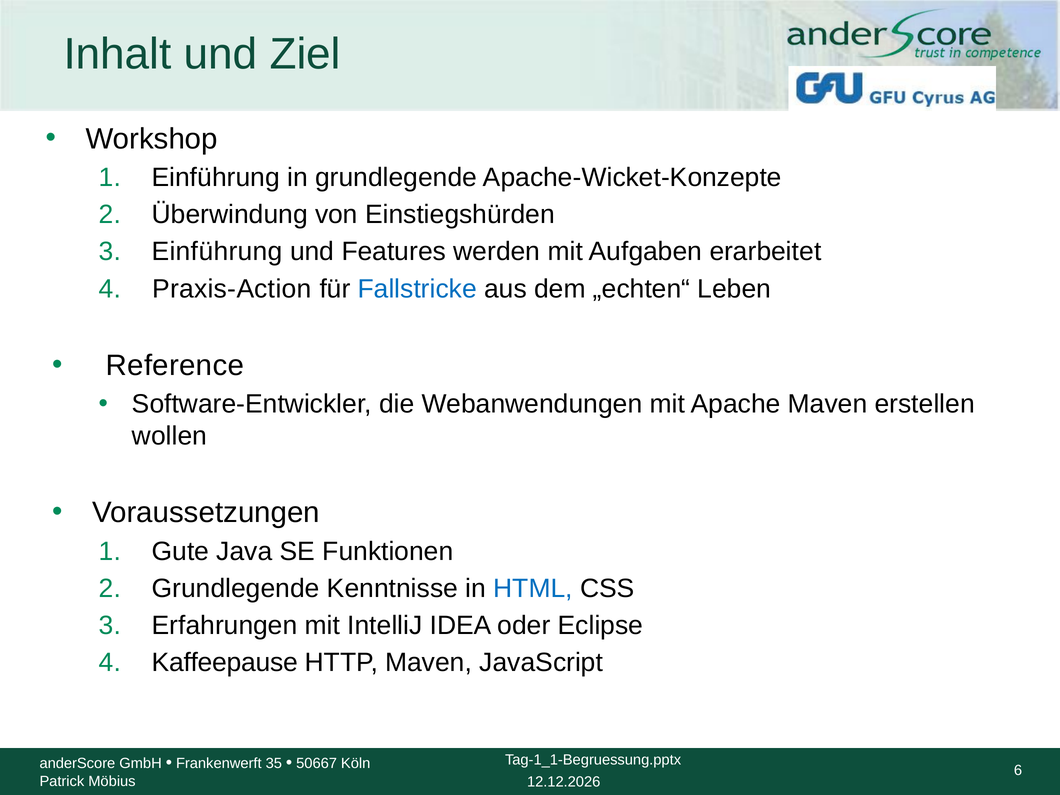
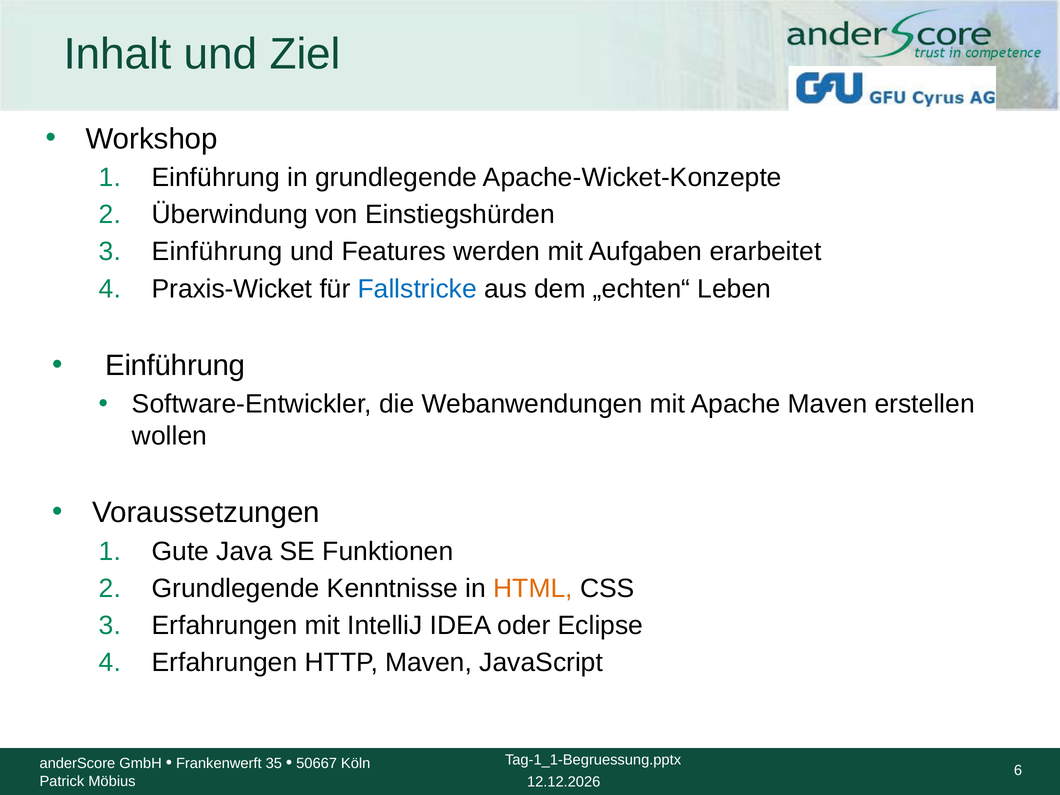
Praxis-Action: Praxis-Action -> Praxis-Wicket (232, 289)
Reference: Reference -> Einführung (175, 366)
HTML colour: blue -> orange (533, 589)
Kaffeepause: Kaffeepause -> Erfahrungen (225, 663)
